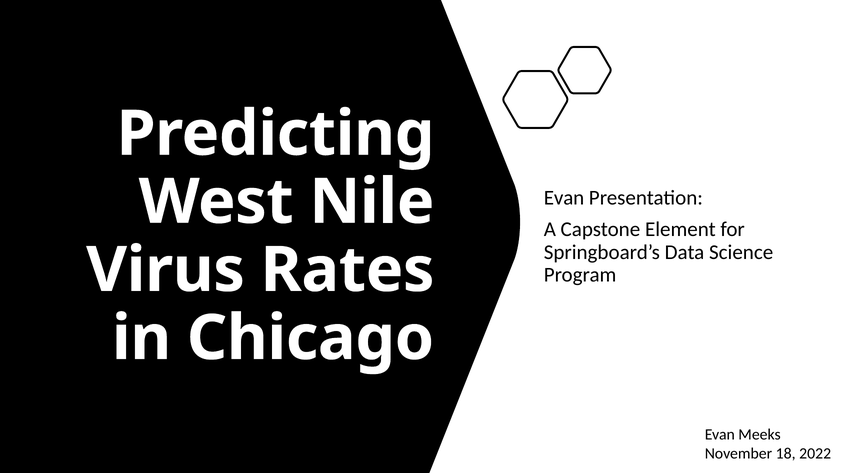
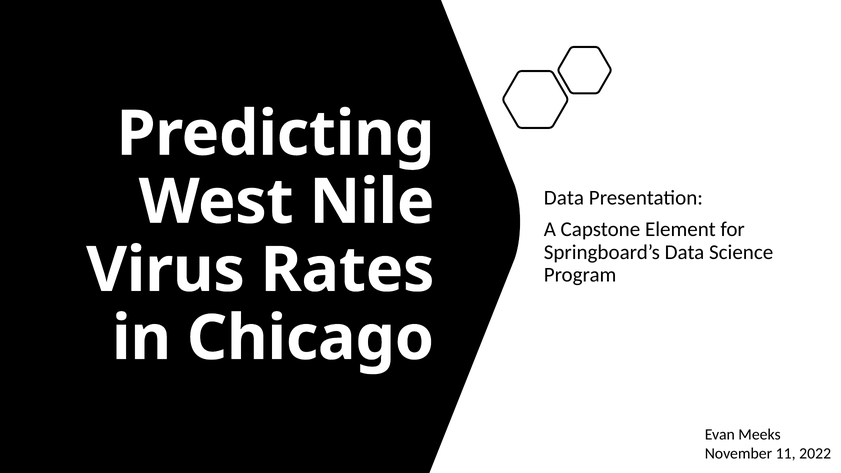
Evan: Evan -> Data (564, 198)
18: 18 -> 11 (786, 453)
